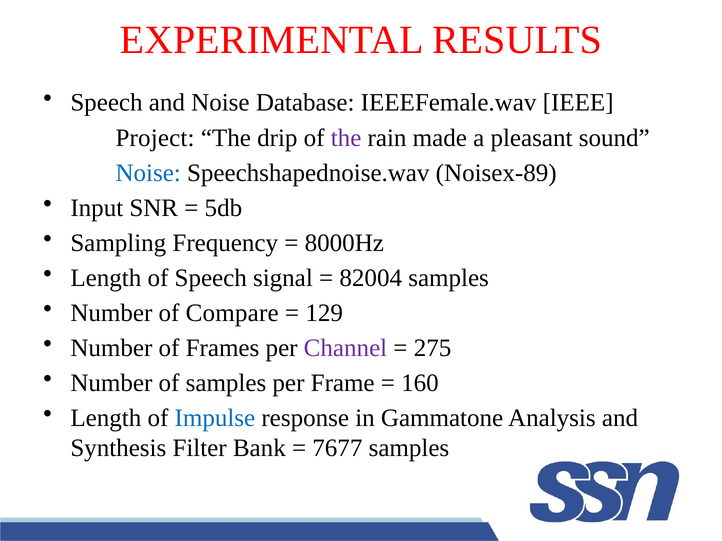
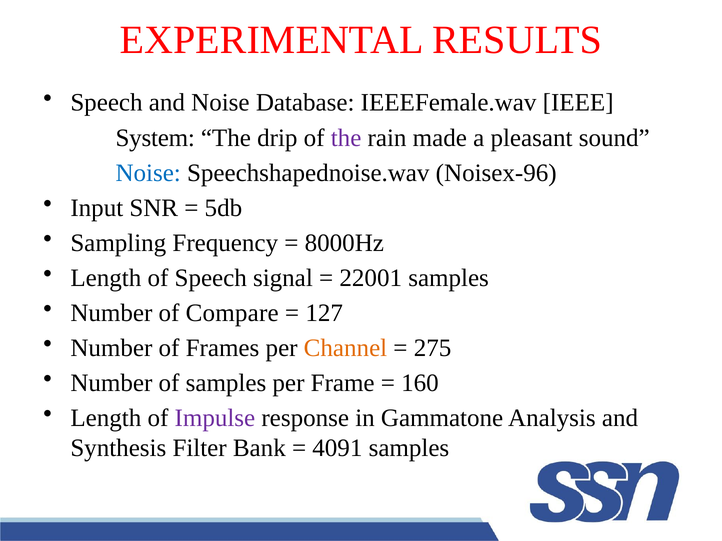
Project: Project -> System (155, 138)
Noisex-89: Noisex-89 -> Noisex-96 (496, 173)
82004: 82004 -> 22001 (371, 278)
129: 129 -> 127 (324, 313)
Channel colour: purple -> orange (345, 348)
Impulse colour: blue -> purple (215, 419)
7677: 7677 -> 4091 (337, 449)
